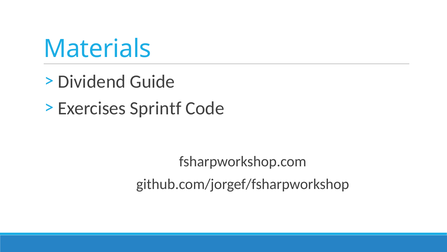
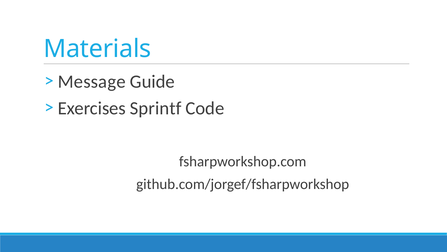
Dividend: Dividend -> Message (92, 81)
